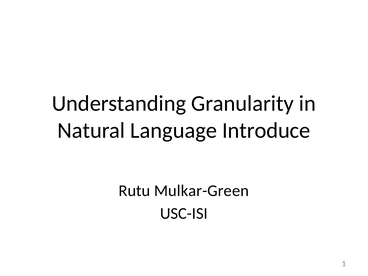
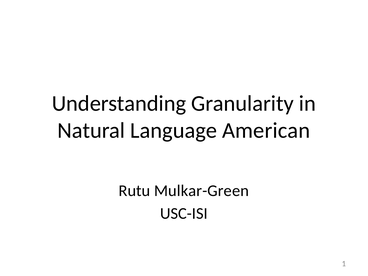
Introduce: Introduce -> American (266, 130)
